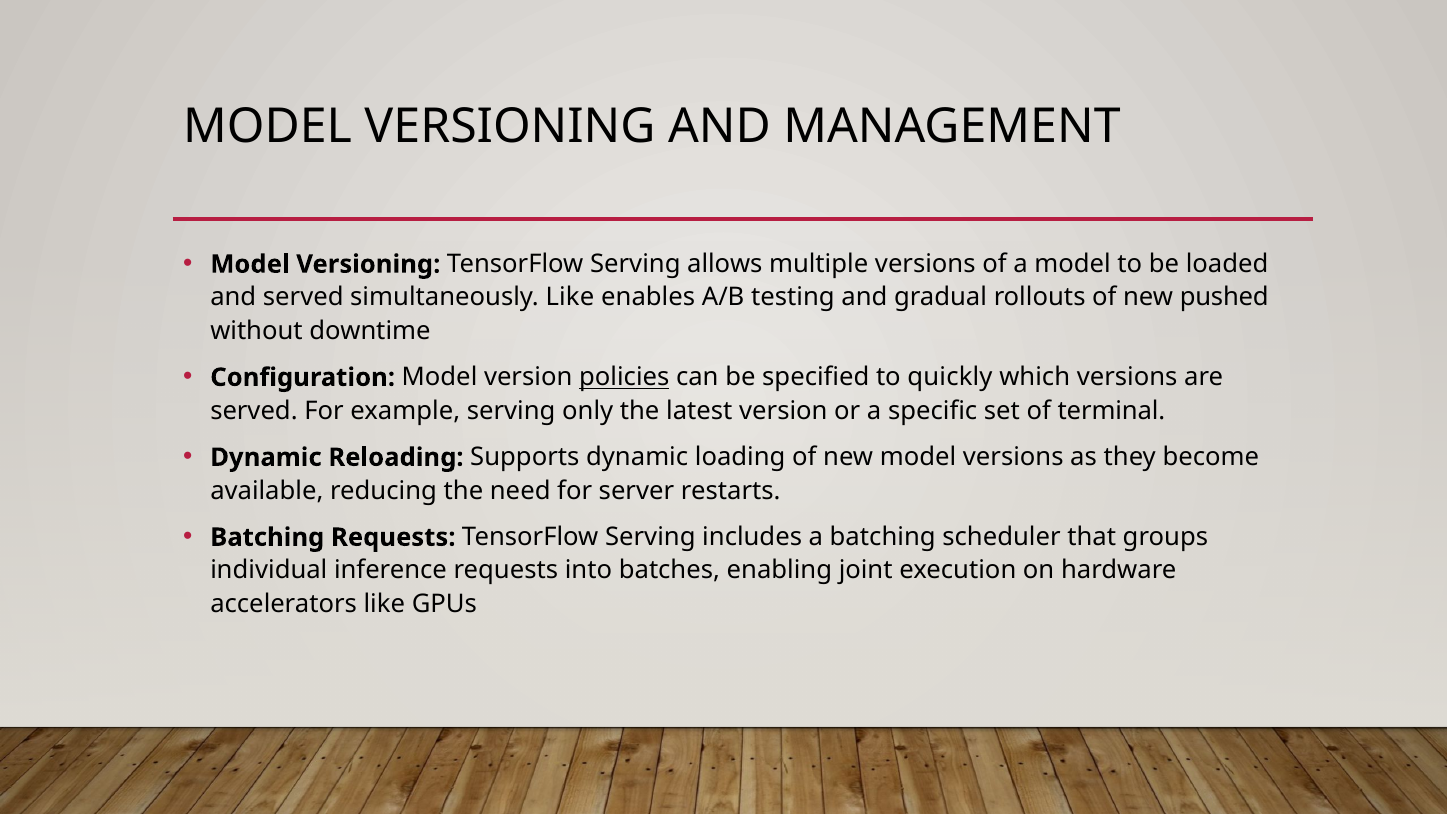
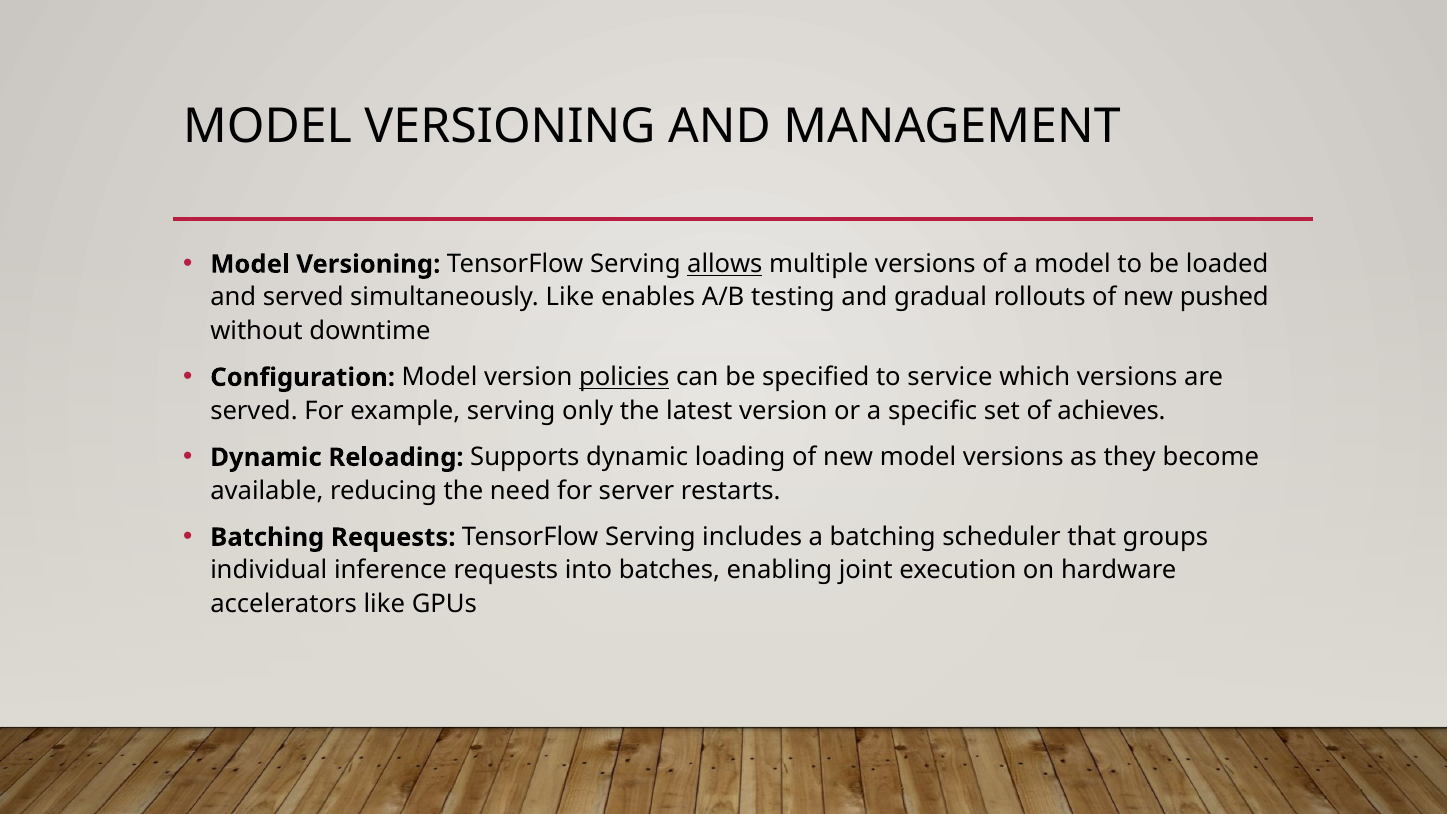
allows underline: none -> present (725, 264)
quickly: quickly -> service (950, 377)
terminal: terminal -> achieves (1111, 411)
